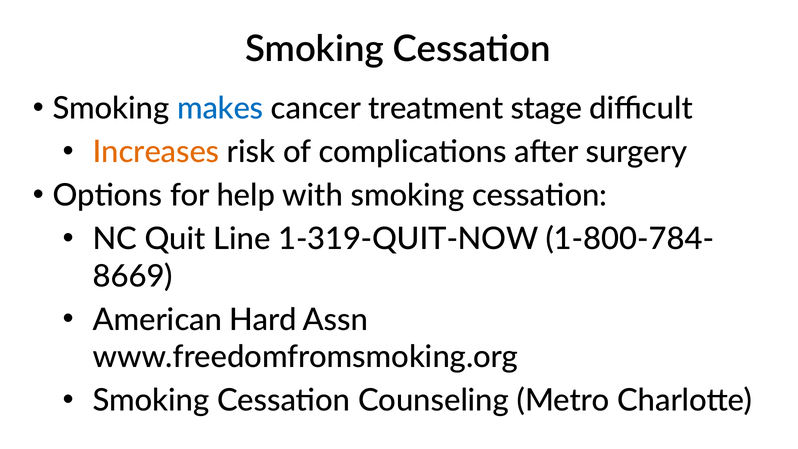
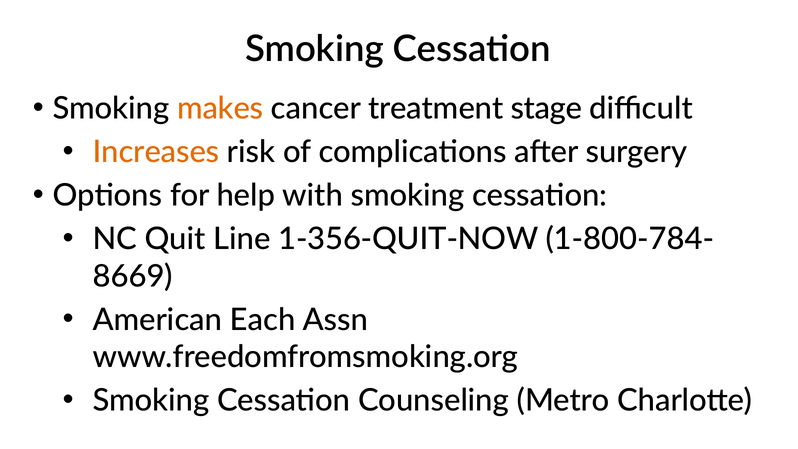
makes colour: blue -> orange (220, 109)
1-319-QUIT-NOW: 1-319-QUIT-NOW -> 1-356-QUIT-NOW (408, 239)
Hard: Hard -> Each (263, 320)
